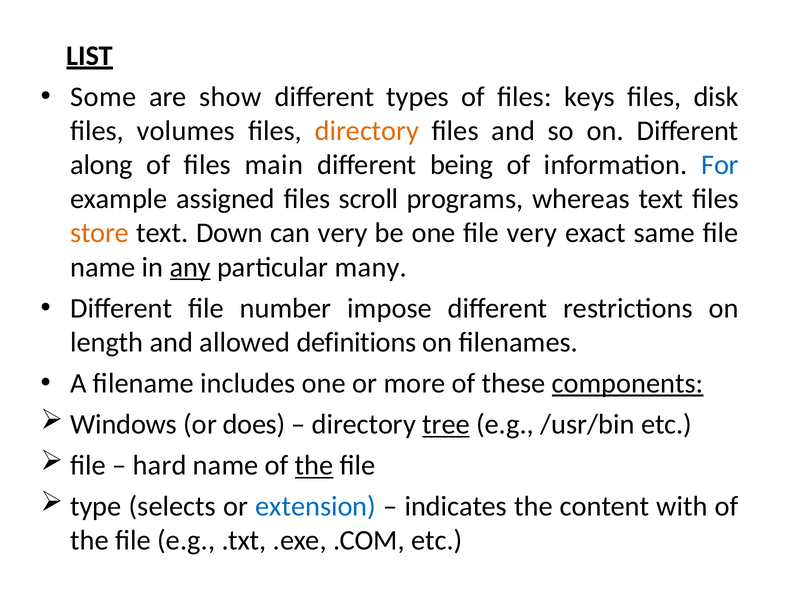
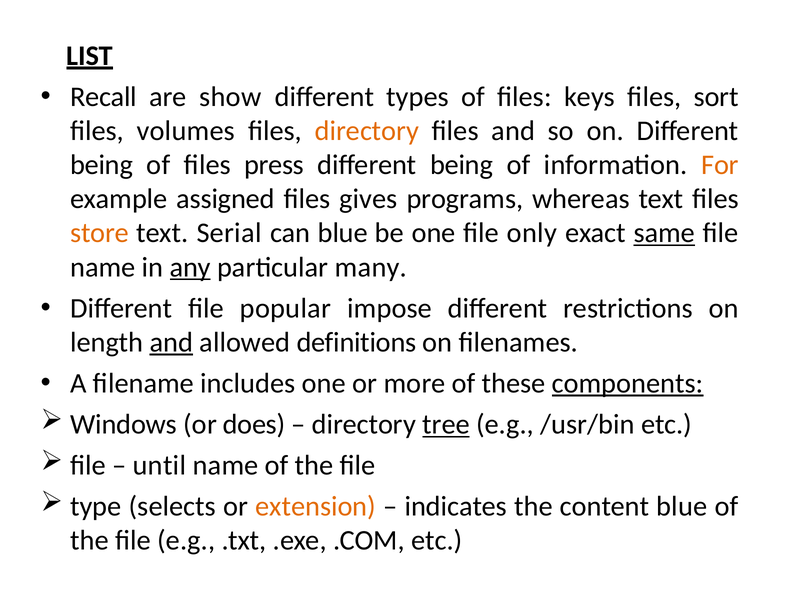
Some: Some -> Recall (104, 97)
disk: disk -> sort (716, 97)
along: along -> being (102, 165)
main: main -> press (274, 165)
For colour: blue -> orange (720, 165)
scroll: scroll -> gives (368, 199)
Down: Down -> Serial (229, 233)
can very: very -> blue (343, 233)
file very: very -> only (532, 233)
same underline: none -> present (664, 233)
number: number -> popular (285, 308)
and underline: none -> present (171, 342)
hard: hard -> until (160, 466)
the underline: present -> none (314, 466)
extension colour: blue -> orange (316, 507)
content with: with -> blue (682, 507)
